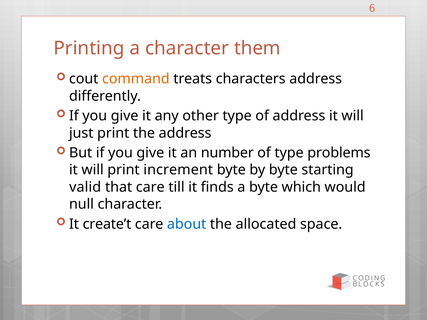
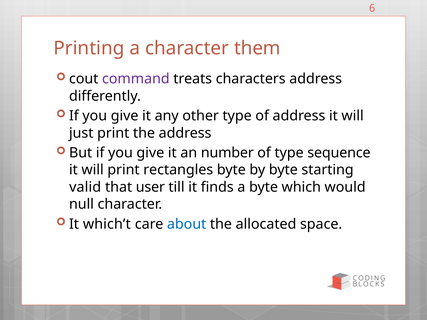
command colour: orange -> purple (136, 79)
problems: problems -> sequence (339, 153)
increment: increment -> rectangles (178, 170)
that care: care -> user (150, 187)
create’t: create’t -> which’t (107, 224)
